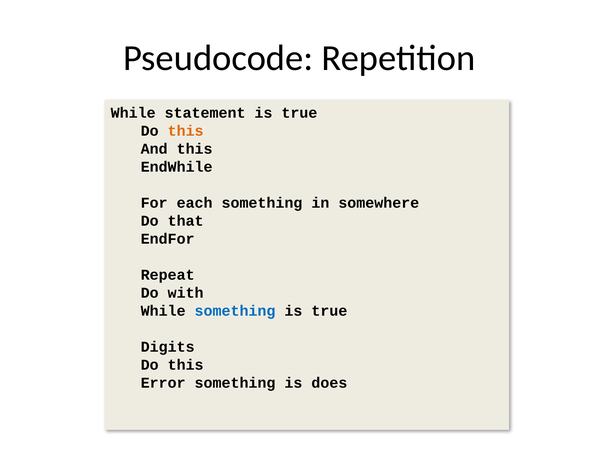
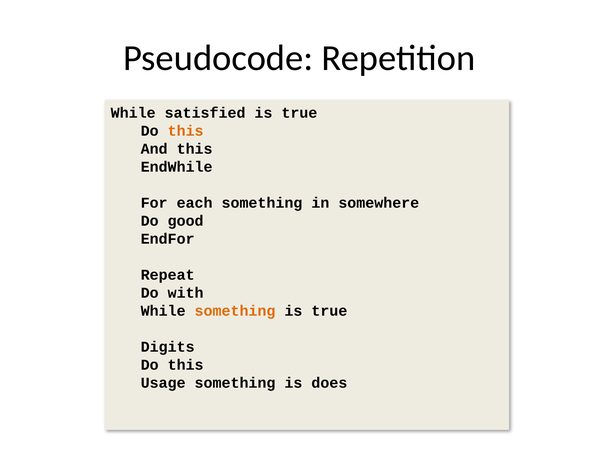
statement: statement -> satisfied (205, 113)
that: that -> good (186, 221)
something colour: blue -> orange (235, 310)
Error: Error -> Usage (163, 382)
